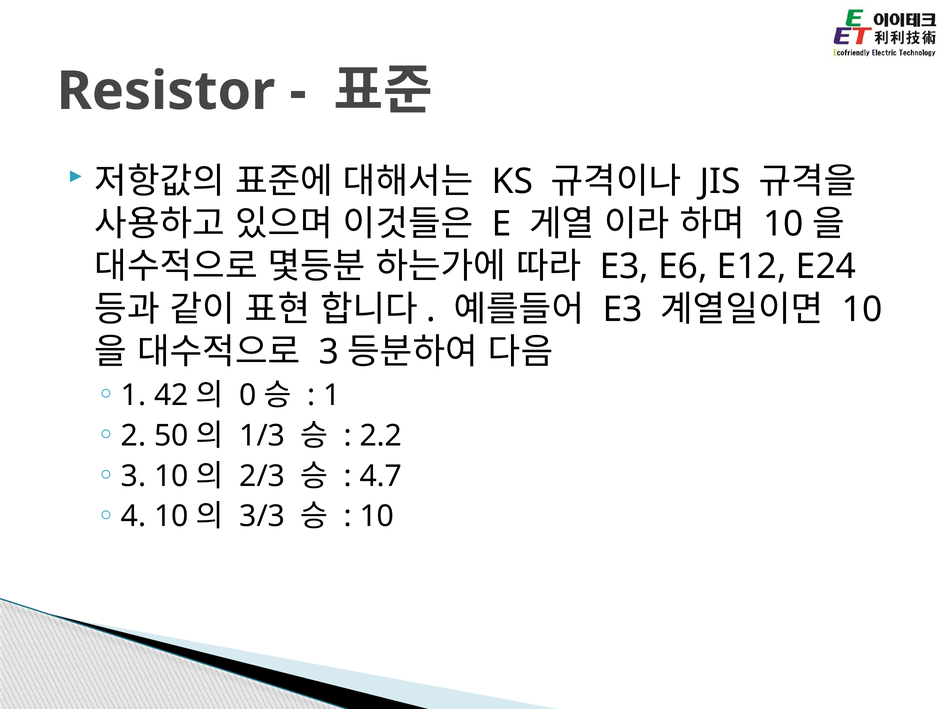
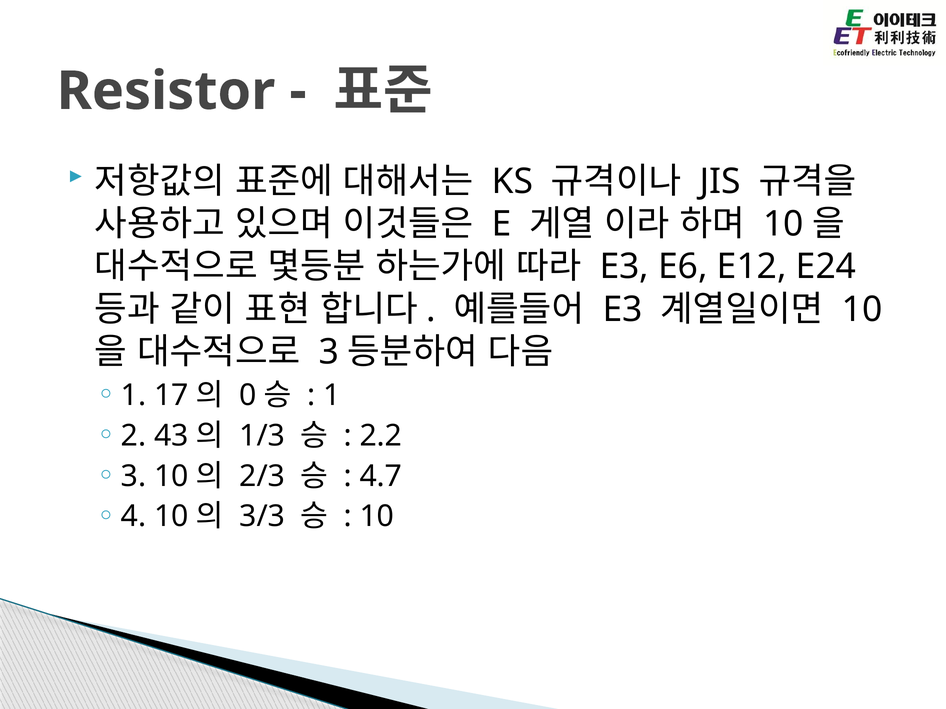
42: 42 -> 17 (171, 395)
50: 50 -> 43 (171, 436)
